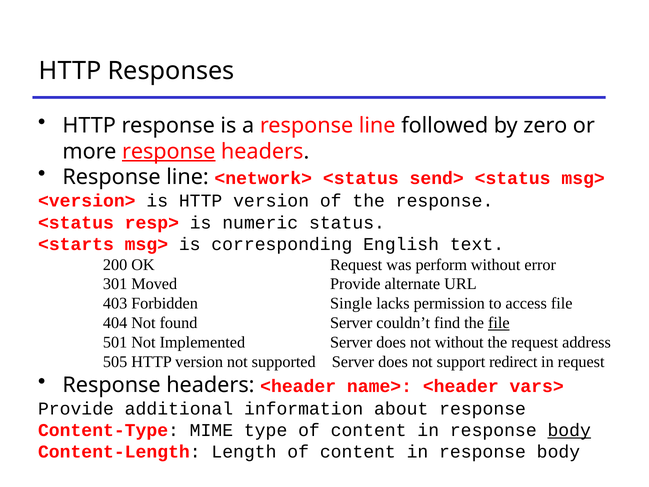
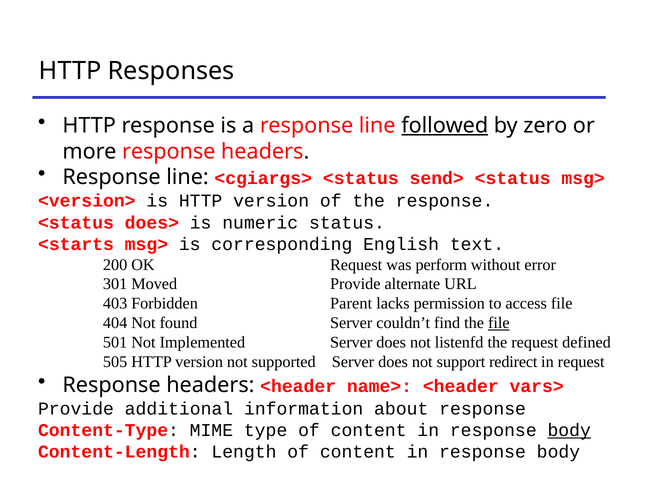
followed underline: none -> present (445, 125)
response underline: present -> none (169, 151)
<network>: <network> -> <cgiargs> (263, 178)
resp>: resp> -> does> (152, 222)
Single: Single -> Parent (351, 303)
not without: without -> listenfd (459, 342)
address: address -> defined (587, 342)
